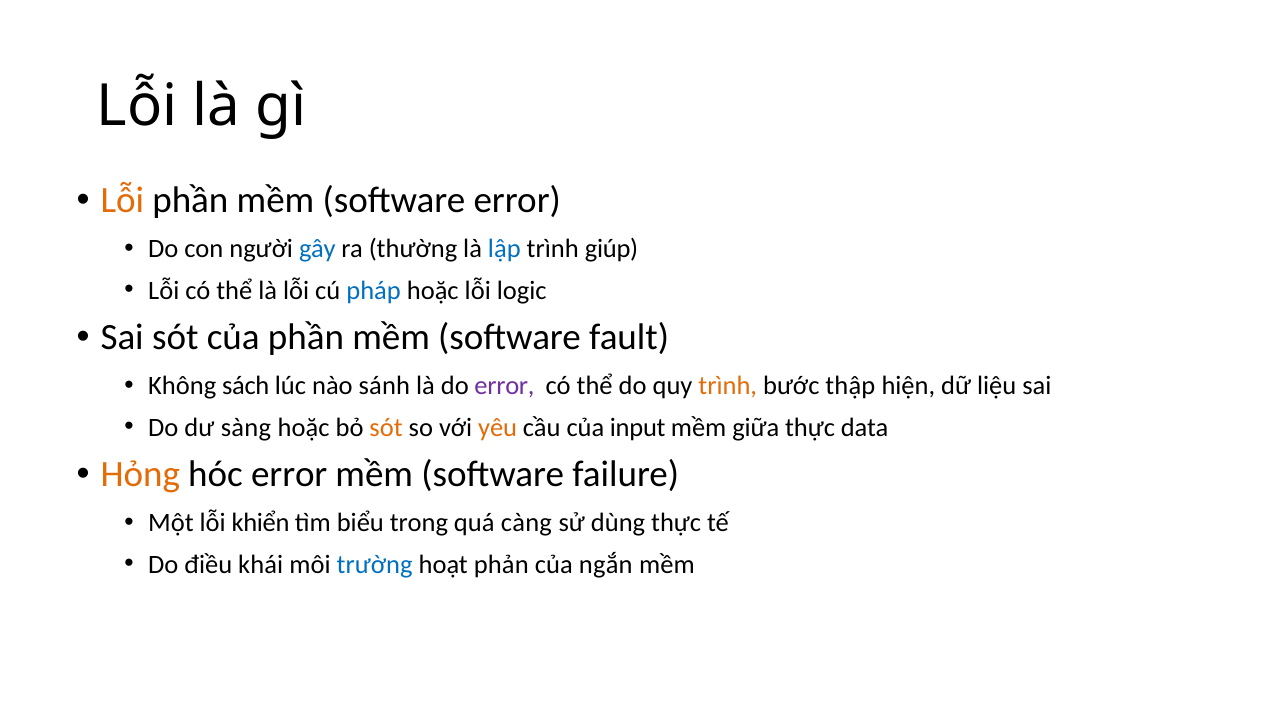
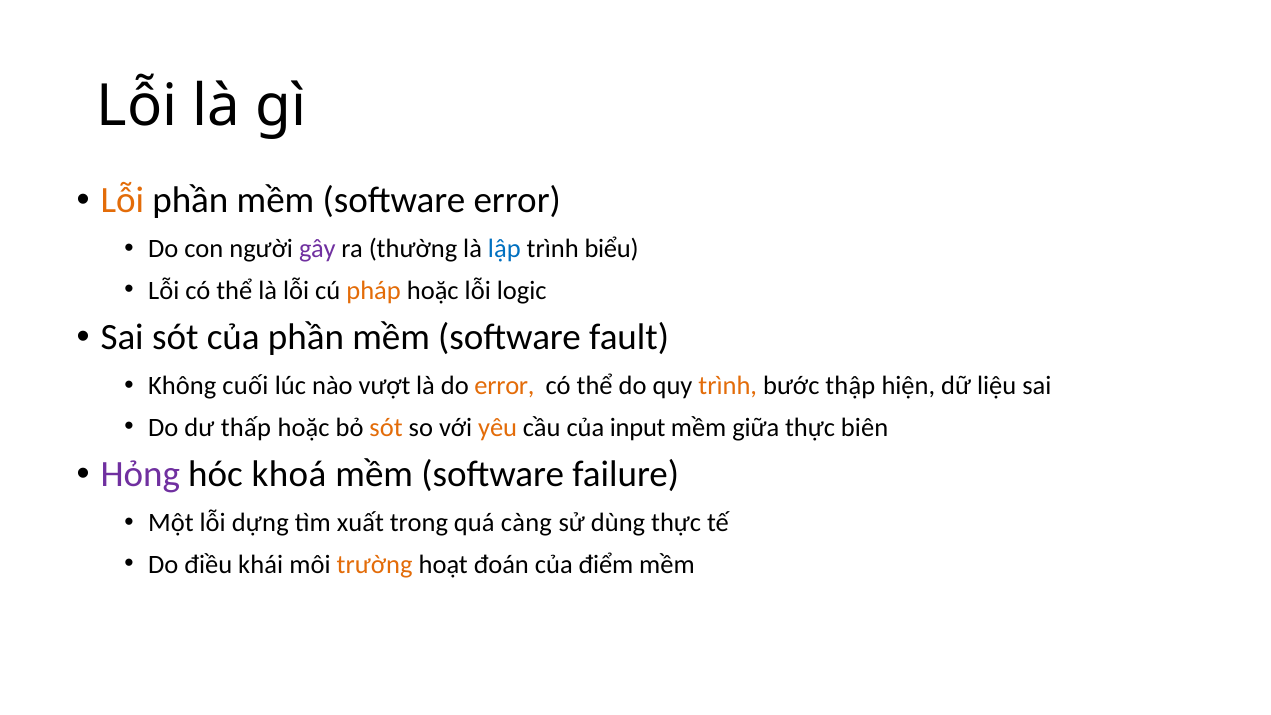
gây colour: blue -> purple (317, 248)
giúp: giúp -> biểu (612, 248)
pháp colour: blue -> orange (374, 290)
sách: sách -> cuối (245, 385)
sánh: sánh -> vượt (385, 385)
error colour: purple -> orange (504, 385)
sàng: sàng -> thấp (246, 427)
data: data -> biên (865, 427)
Hỏng colour: orange -> purple (140, 475)
hóc error: error -> khoá (289, 475)
khiển: khiển -> dựng (260, 522)
biểu: biểu -> xuất (360, 522)
trường colour: blue -> orange (375, 564)
phản: phản -> đoán (501, 564)
ngắn: ngắn -> điểm (606, 564)
